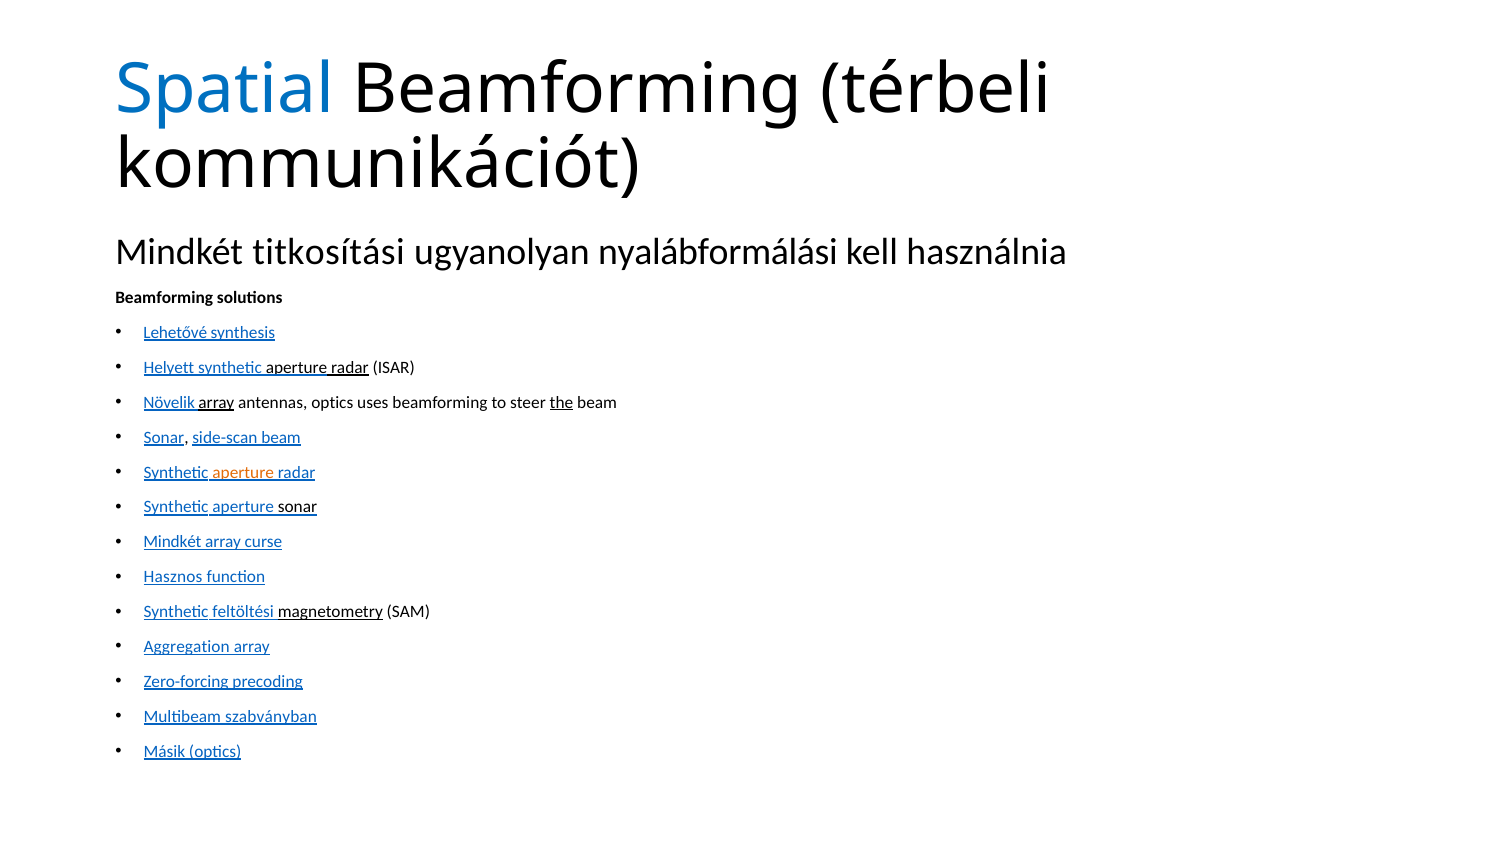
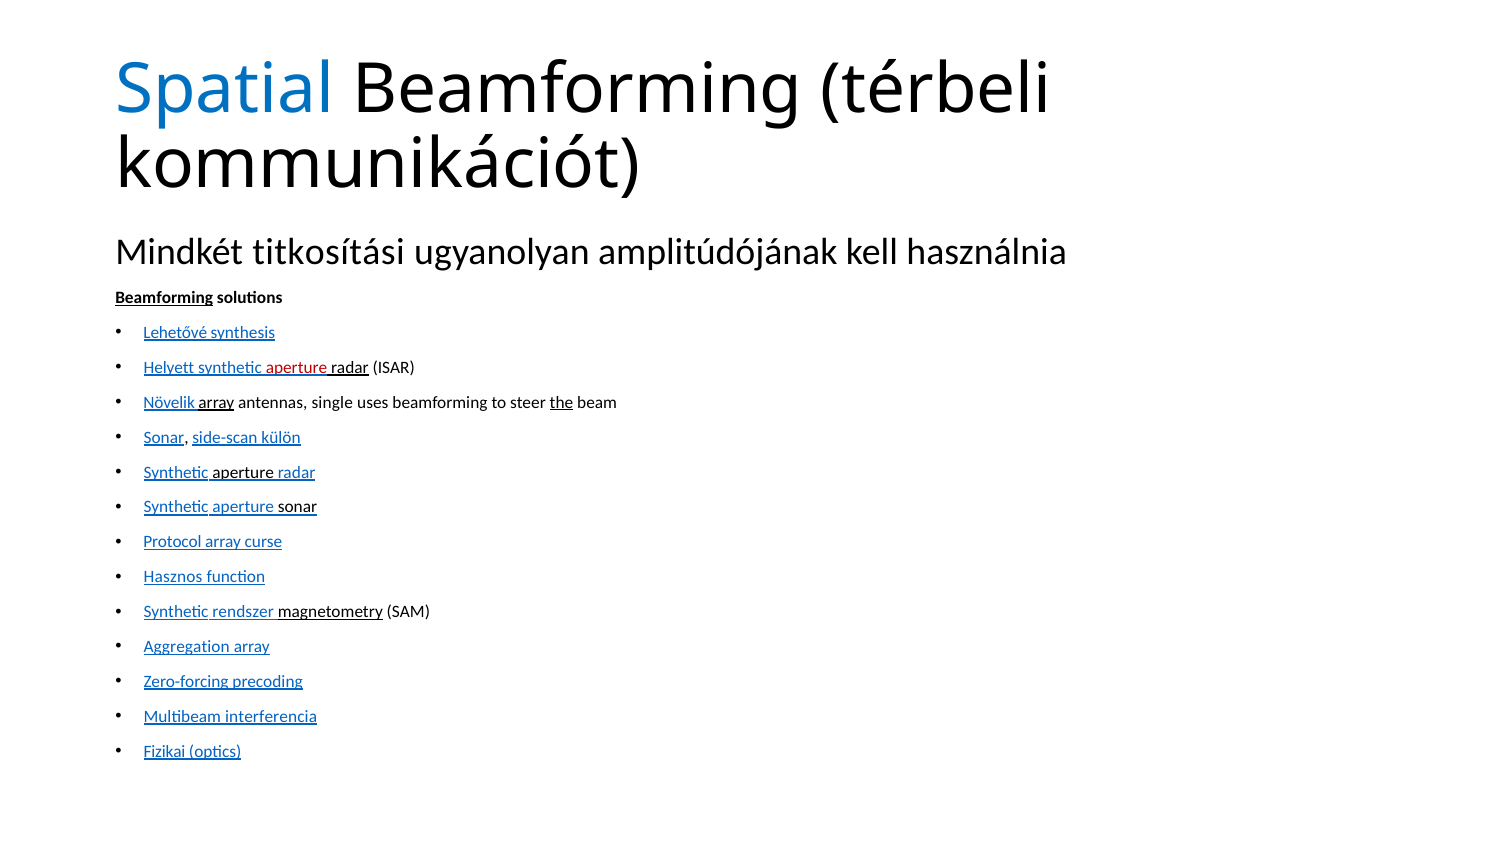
nyalábformálási: nyalábformálási -> amplitúdójának (718, 252)
Beamforming underline: none -> present (164, 298)
aperture colour: black -> red (297, 368)
antennas optics: optics -> single (332, 403)
side-scan beam: beam -> külön (281, 438)
aperture colour: orange -> black (243, 473)
Mindkét: Mindkét -> Protocol (172, 542)
feltöltési: feltöltési -> rendszer (243, 612)
szabványban: szabványban -> interferencia (271, 717)
Másik: Másik -> Fizikai (164, 752)
